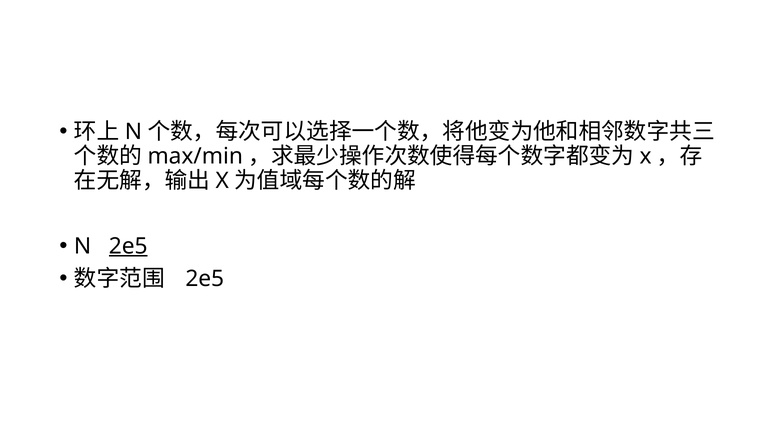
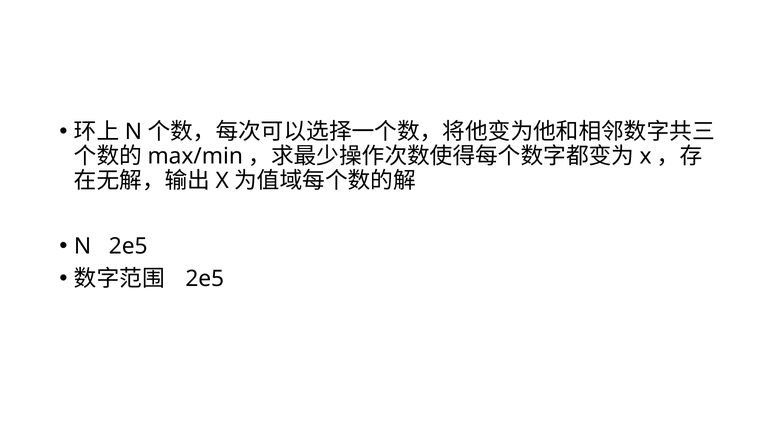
2e5 underline: present -> none (128, 246)
